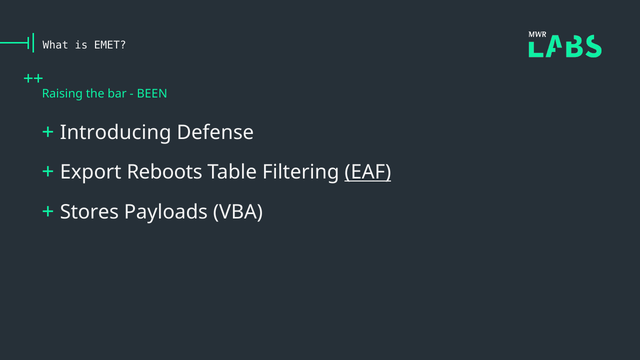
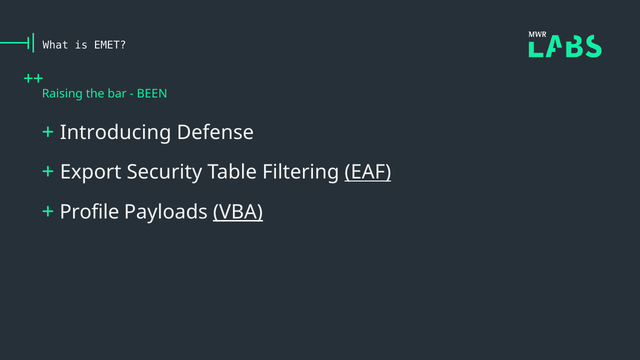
Reboots: Reboots -> Security (164, 172)
Stores: Stores -> Profile (89, 212)
VBA underline: none -> present (238, 212)
